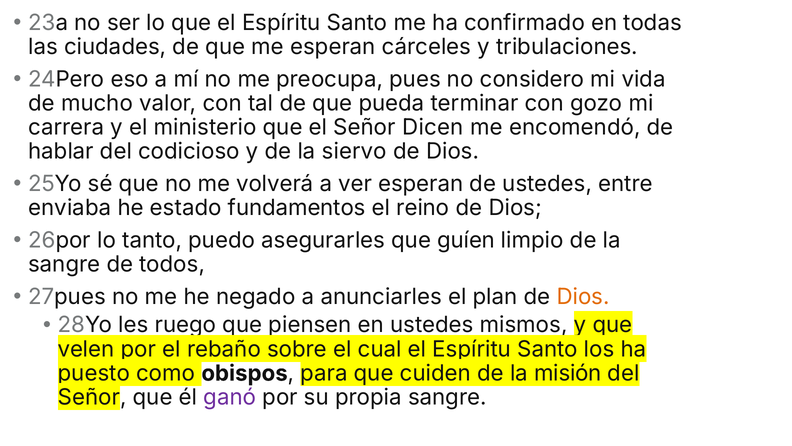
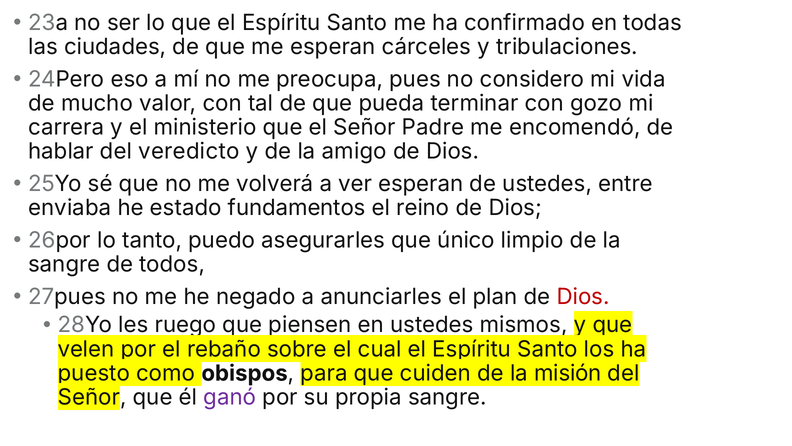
Dicen: Dicen -> Padre (433, 127)
codicioso: codicioso -> veredicto (189, 151)
siervo: siervo -> amigo (354, 151)
guíen: guíen -> único (466, 240)
Dios colour: orange -> red (583, 297)
